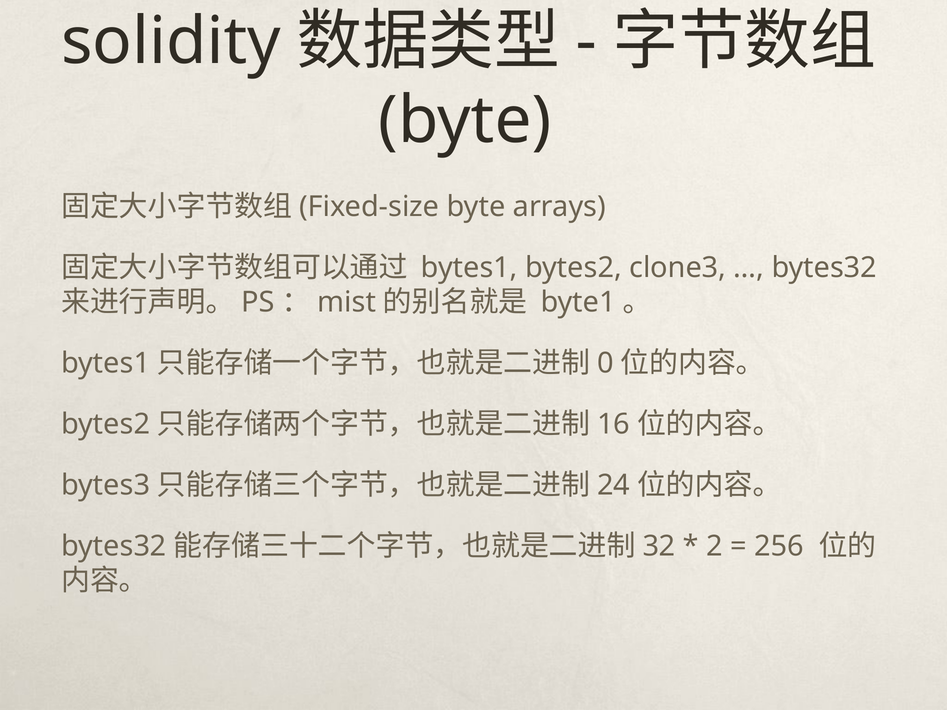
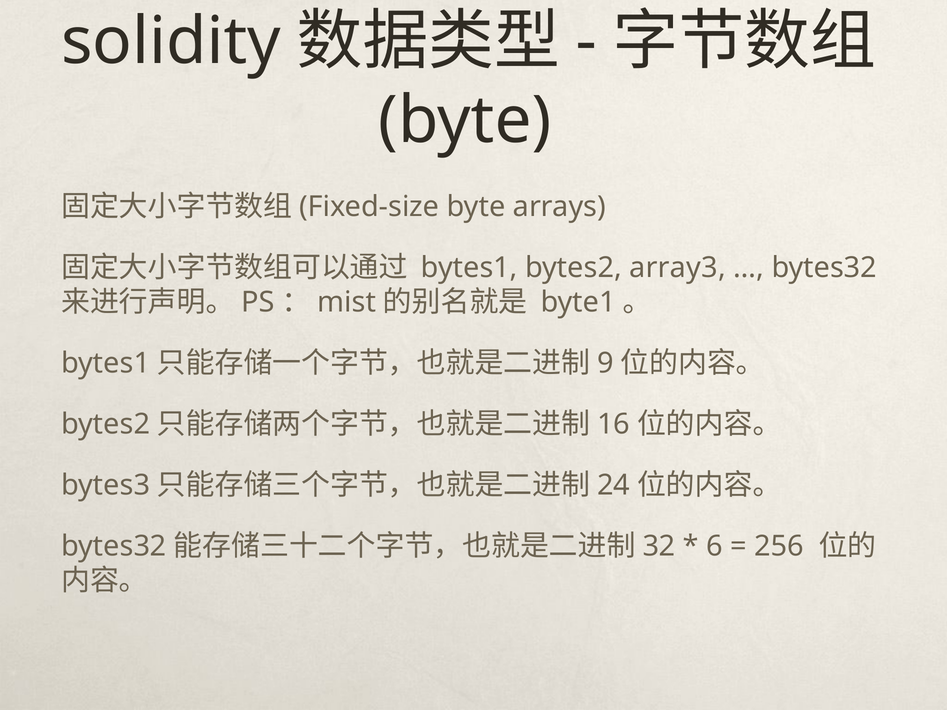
clone3: clone3 -> array3 (678, 268)
0: 0 -> 9 (605, 363)
2: 2 -> 6 (715, 546)
